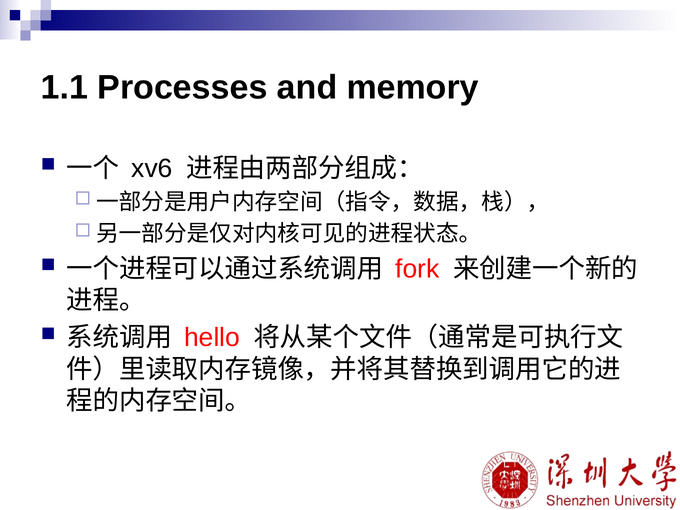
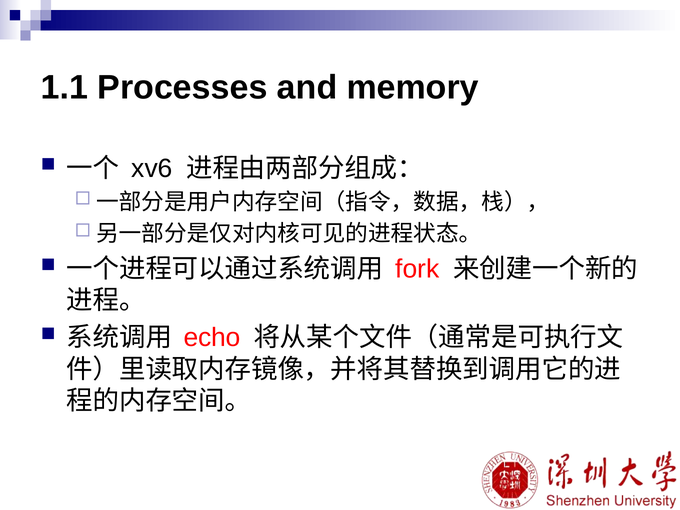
hello: hello -> echo (212, 338)
